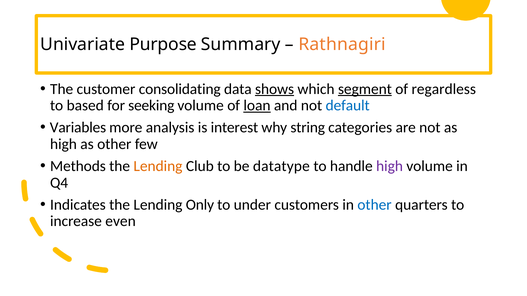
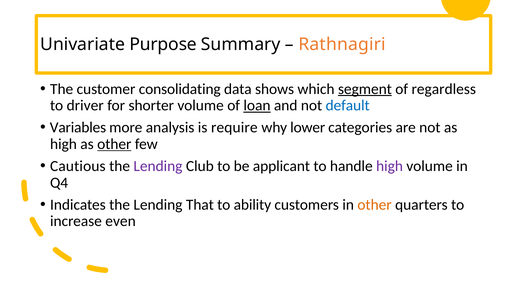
shows underline: present -> none (275, 89)
based: based -> driver (85, 106)
seeking: seeking -> shorter (151, 106)
interest: interest -> require (234, 128)
string: string -> lower (308, 128)
other underline: none -> present (114, 144)
Methods: Methods -> Cautious (78, 166)
Lending colour: orange -> purple (158, 166)
datatype: datatype -> applicant (281, 166)
Only: Only -> That (200, 205)
under: under -> ability (252, 205)
other colour: blue -> orange (375, 205)
